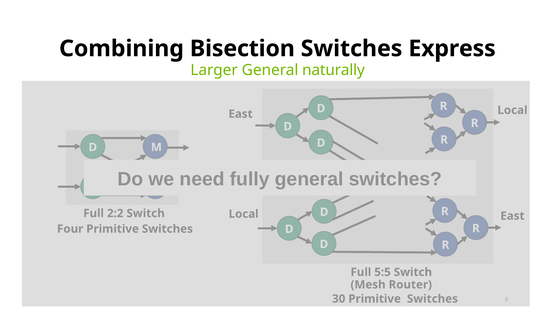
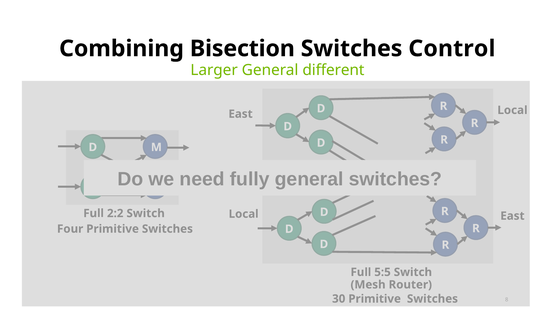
Express: Express -> Control (452, 49)
naturally: naturally -> different (333, 70)
